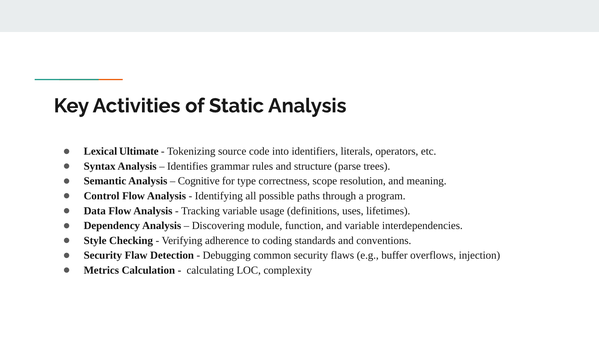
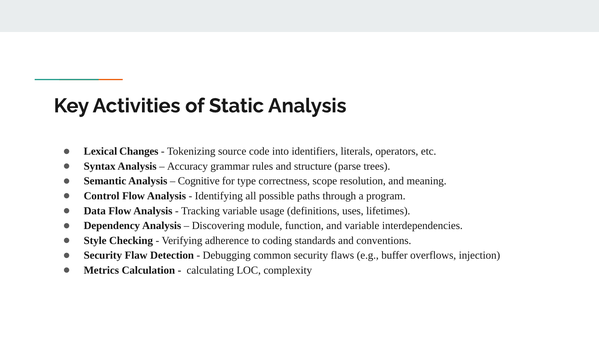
Ultimate: Ultimate -> Changes (139, 151)
Identifies: Identifies -> Accuracy (187, 166)
